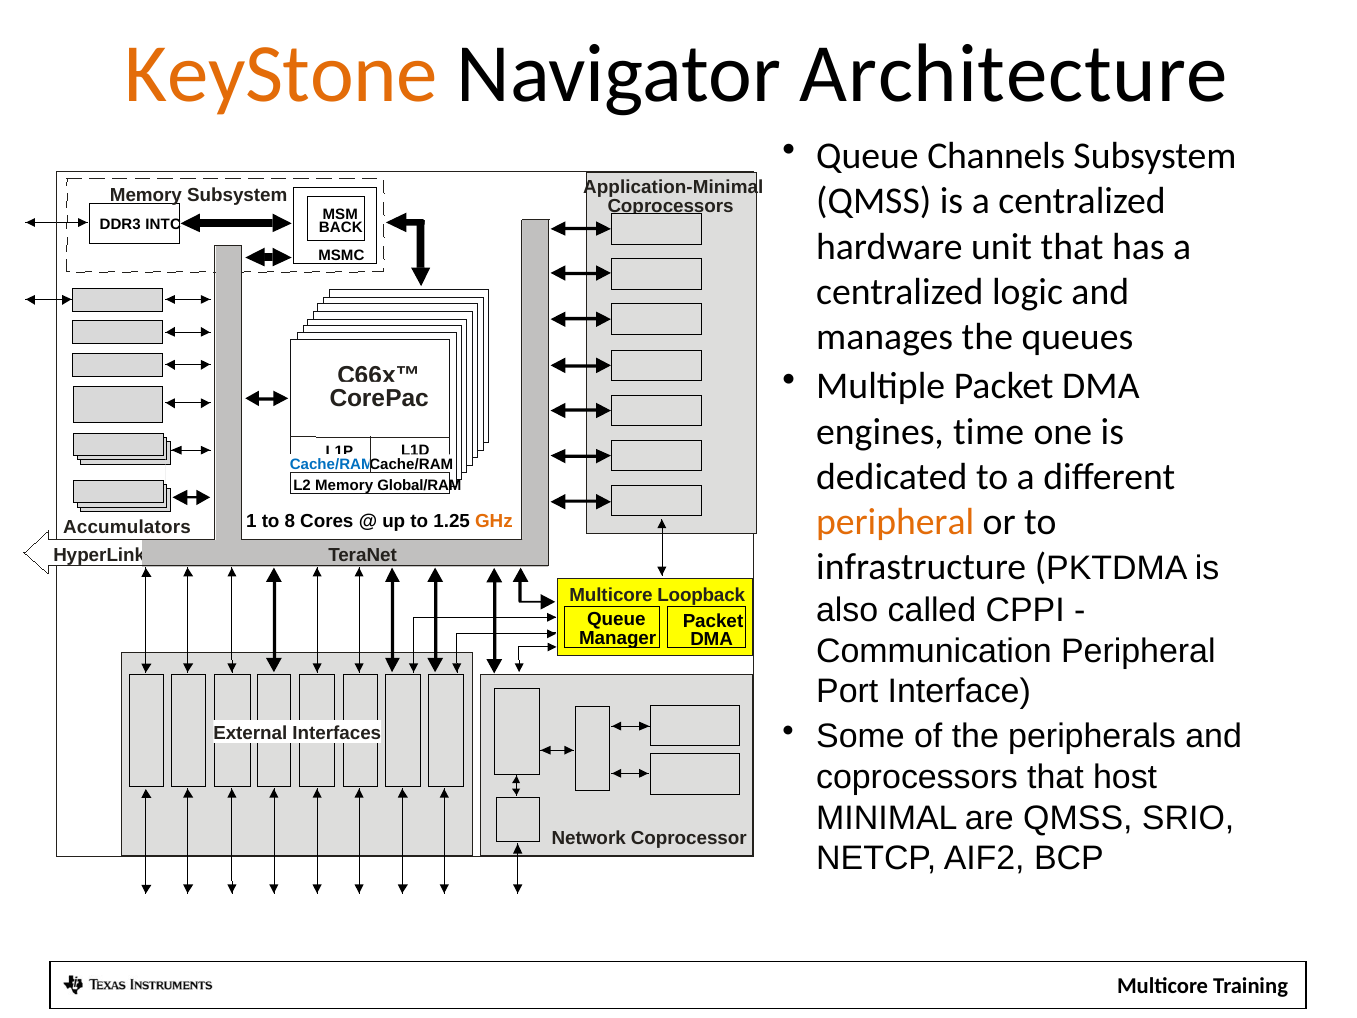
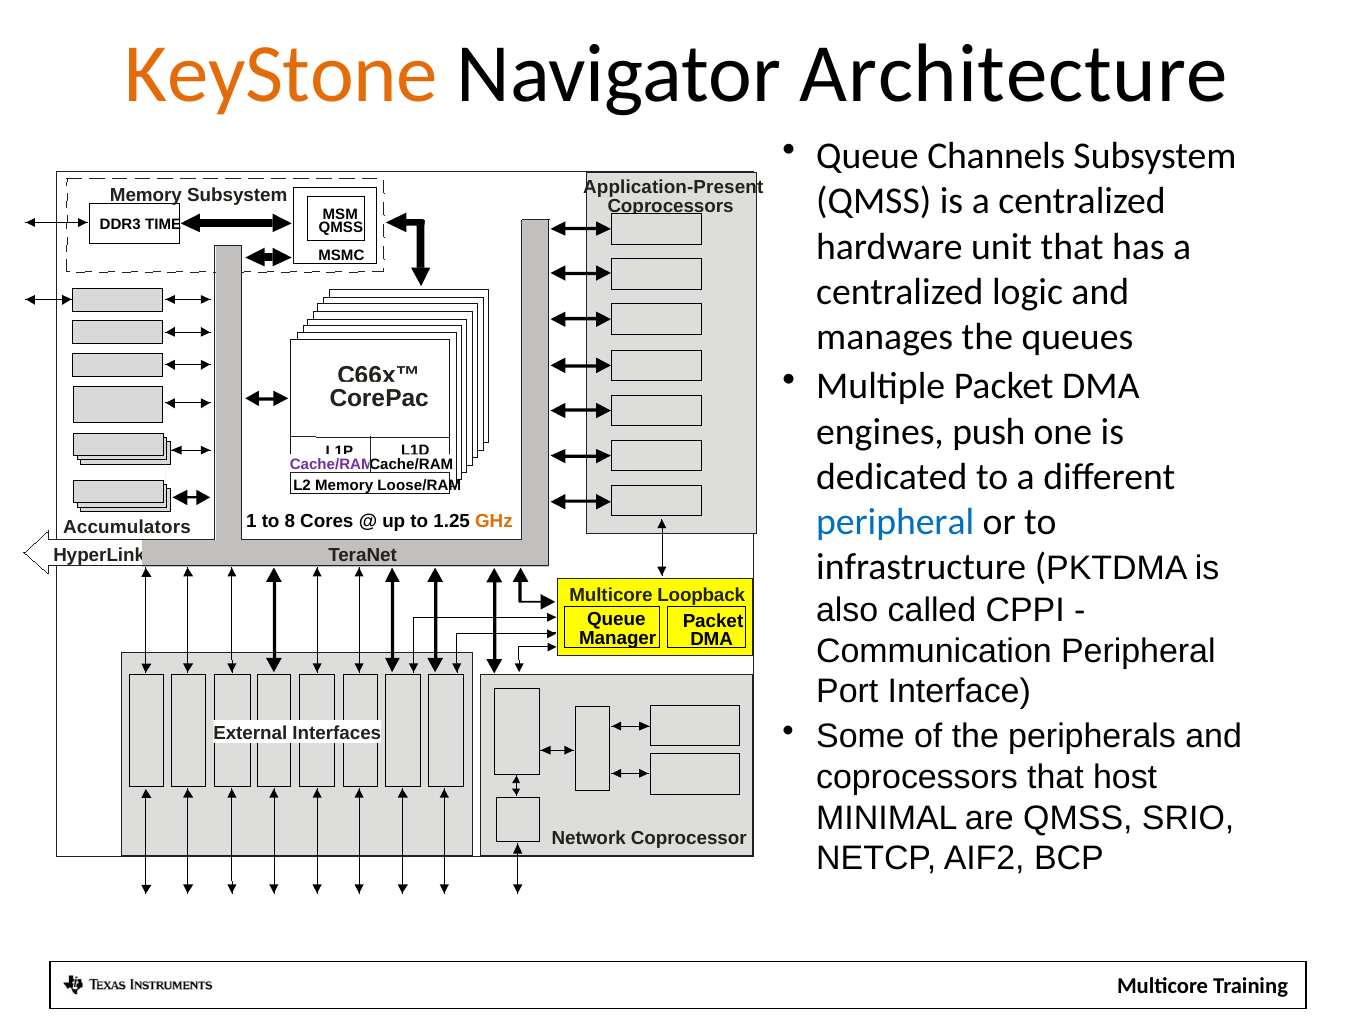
Application-Minimal: Application-Minimal -> Application-Present (673, 188)
INTC: INTC -> TIME (163, 225)
BACK: BACK -> QMSS (341, 228)
time: time -> push (989, 432)
Cache/RAM colour: blue -> purple (332, 464)
Global/RAM: Global/RAM -> Loose/RAM (419, 485)
peripheral colour: orange -> blue (895, 522)
